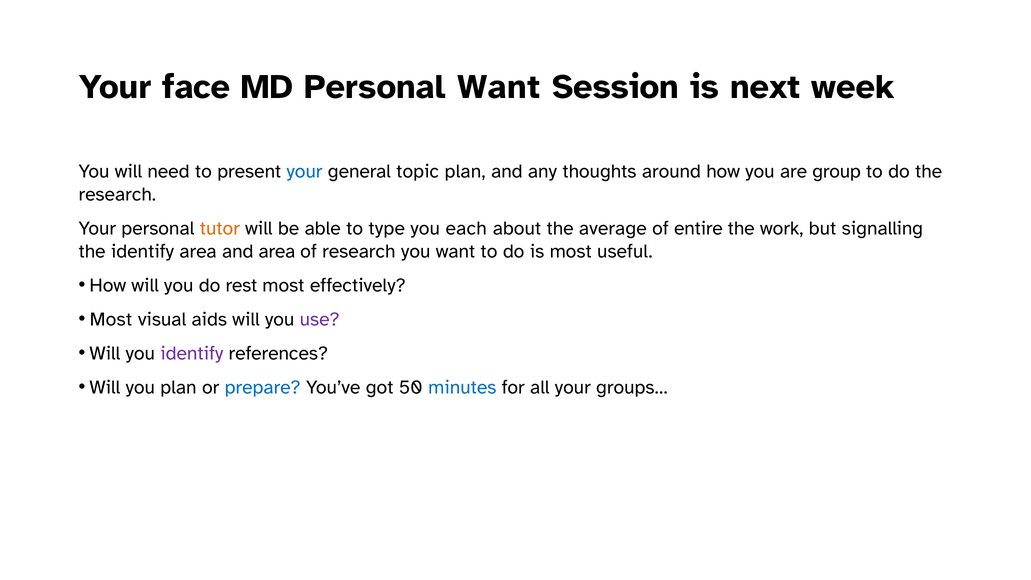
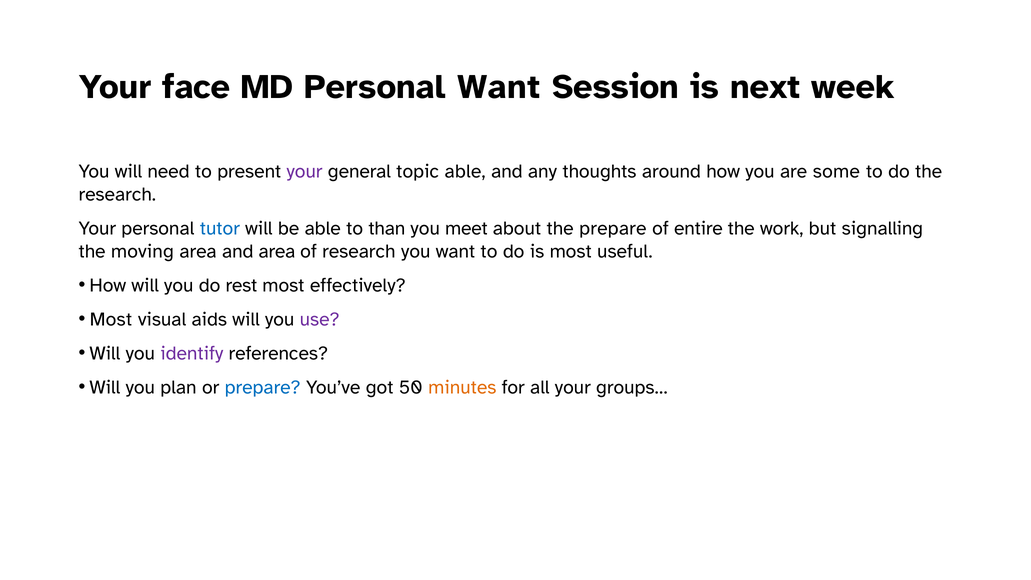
your colour: blue -> purple (304, 171)
topic plan: plan -> able (465, 171)
group: group -> some (836, 171)
tutor colour: orange -> blue (220, 228)
type: type -> than (387, 228)
each: each -> meet (466, 228)
the average: average -> prepare (613, 228)
the identify: identify -> moving (142, 252)
minutes colour: blue -> orange (462, 387)
